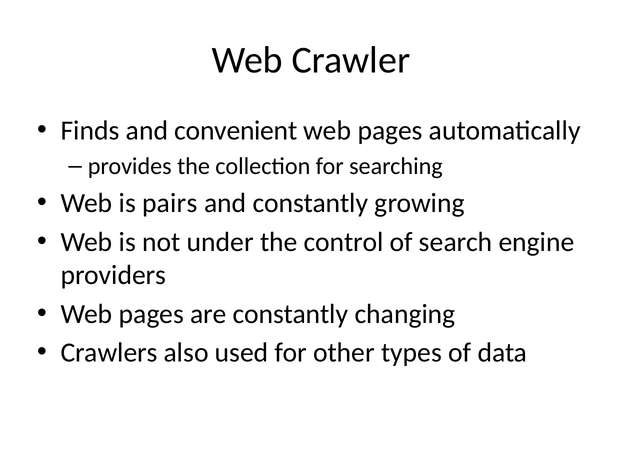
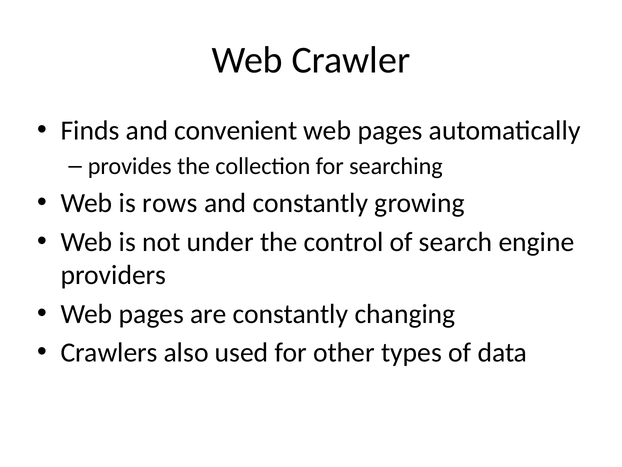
pairs: pairs -> rows (170, 203)
